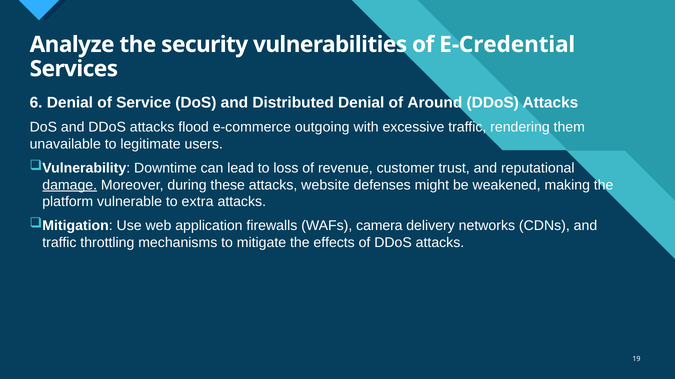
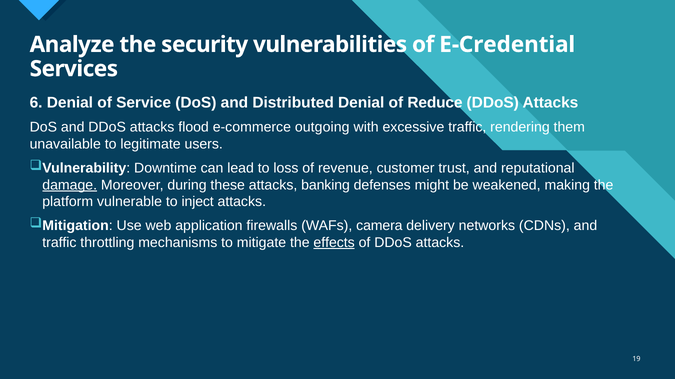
Around: Around -> Reduce (435, 103)
website: website -> banking (326, 185)
extra: extra -> inject (198, 202)
effects underline: none -> present (334, 243)
